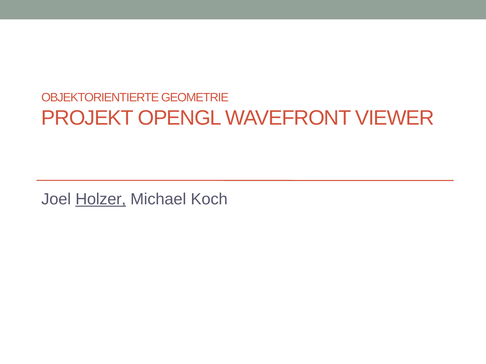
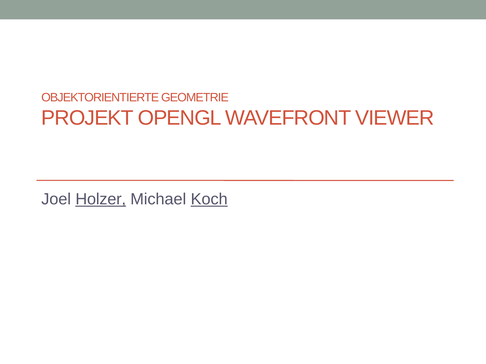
Koch underline: none -> present (209, 200)
